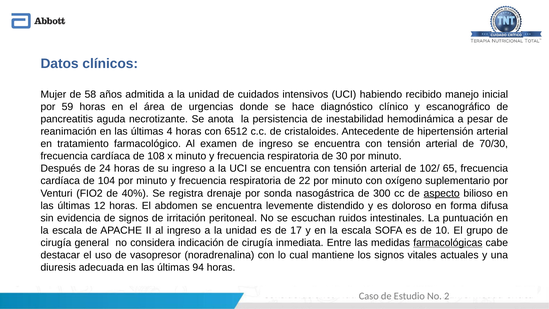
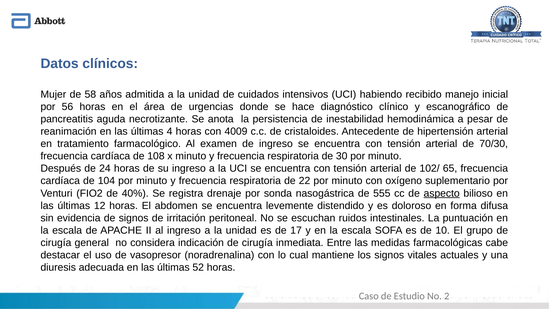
59: 59 -> 56 (67, 107)
6512: 6512 -> 4009 (236, 131)
300: 300 -> 555 (382, 193)
farmacológicas underline: present -> none (448, 243)
94: 94 -> 52 (198, 267)
